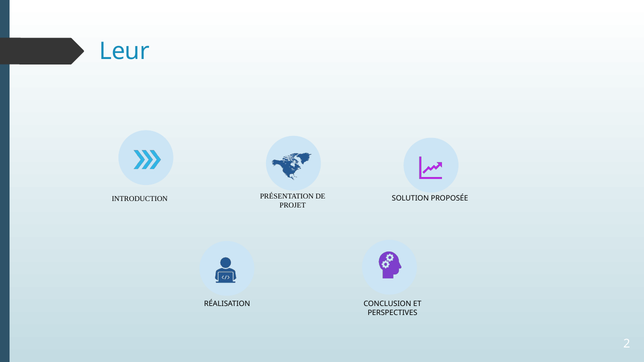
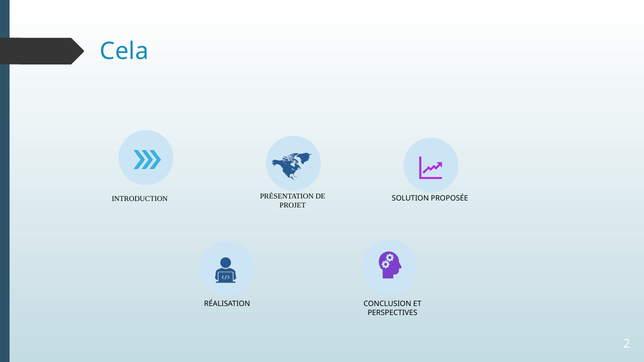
Leur: Leur -> Cela (124, 52)
